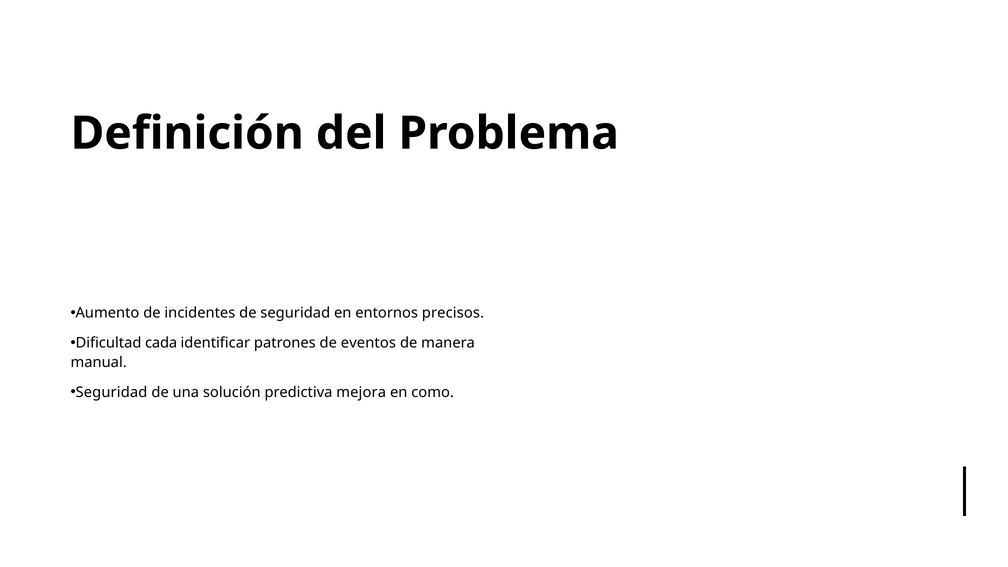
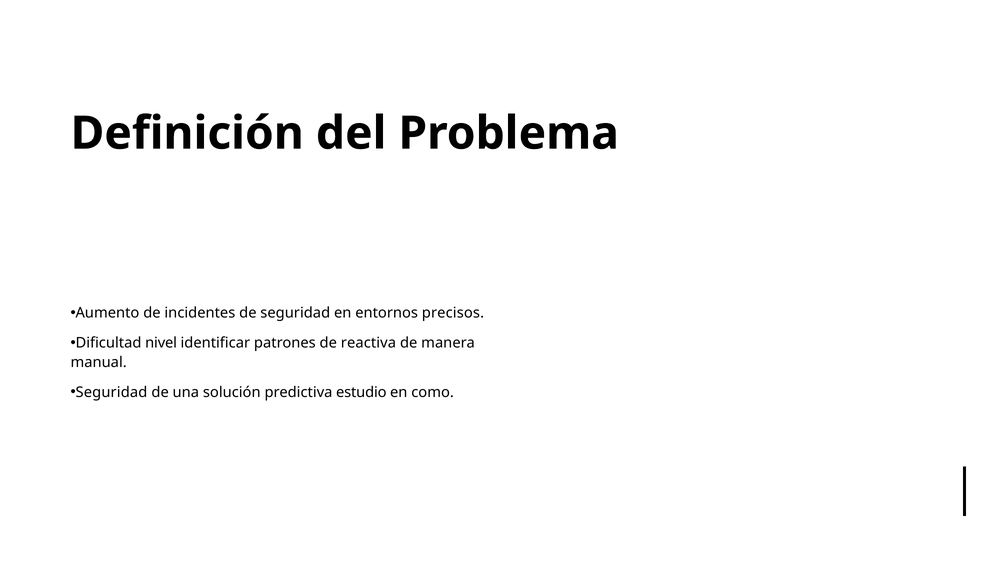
cada: cada -> nivel (161, 343)
eventos: eventos -> reactiva (368, 343)
mejora: mejora -> estudio (361, 392)
